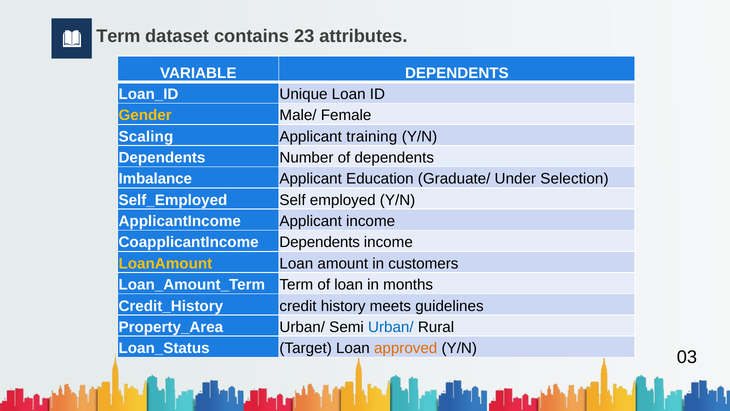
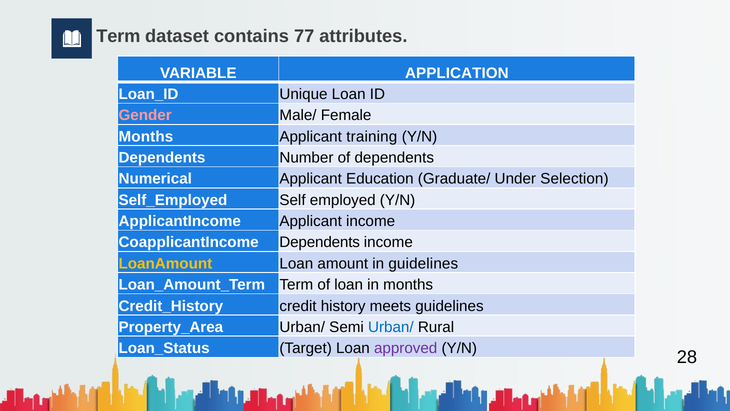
23: 23 -> 77 (304, 36)
VARIABLE DEPENDENTS: DEPENDENTS -> APPLICATION (457, 73)
Gender colour: yellow -> pink (145, 115)
Scaling: Scaling -> Months (146, 136)
Imbalance: Imbalance -> Numerical (155, 179)
in customers: customers -> guidelines (423, 263)
approved colour: orange -> purple (406, 348)
03: 03 -> 28 (687, 357)
